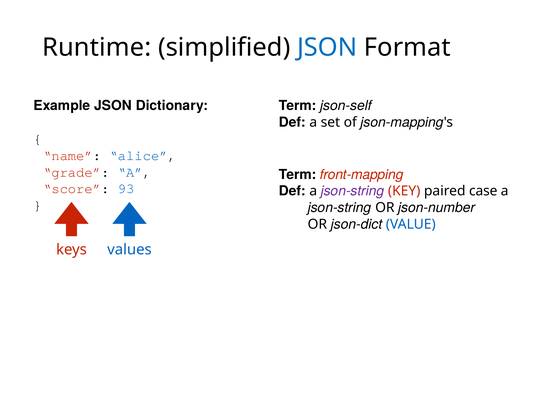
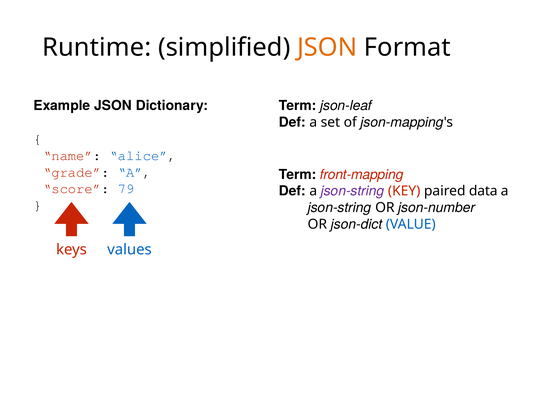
JSON colour: blue -> orange (327, 47)
json-self: json-self -> json-leaf (346, 106)
93: 93 -> 79 (126, 189)
case: case -> data (483, 191)
